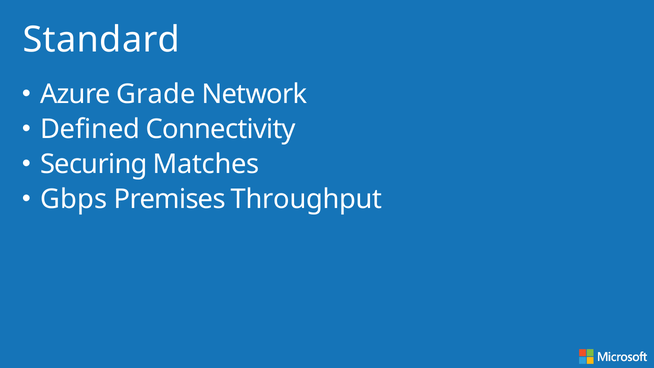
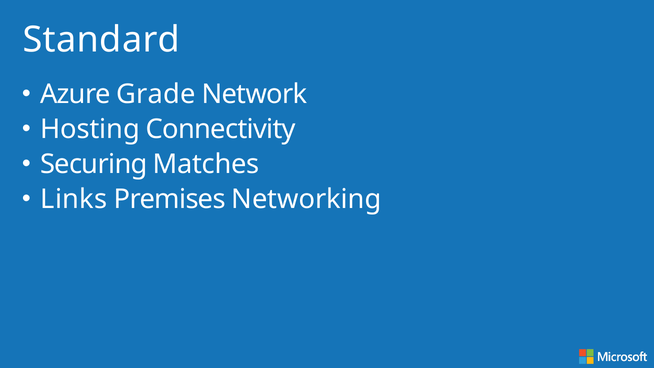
Defined: Defined -> Hosting (90, 129)
Gbps: Gbps -> Links (74, 199)
Throughput: Throughput -> Networking (306, 199)
